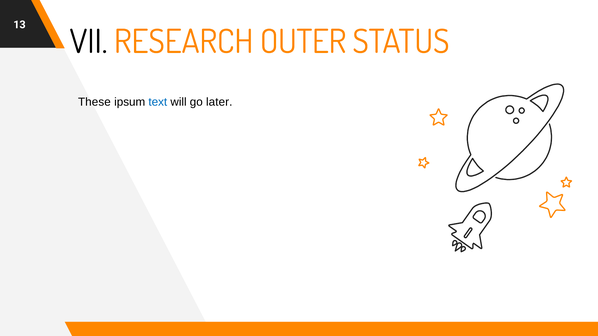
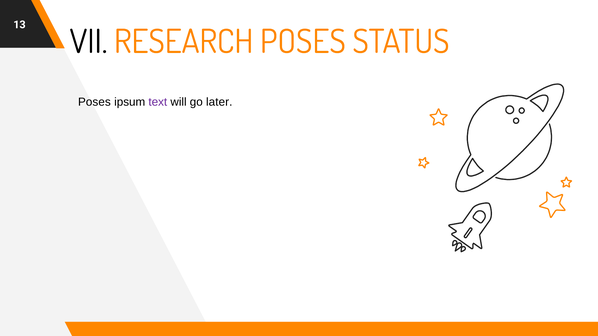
RESEARCH OUTER: OUTER -> POSES (303, 42)
These: These -> Poses (94, 102)
text colour: blue -> purple (158, 102)
